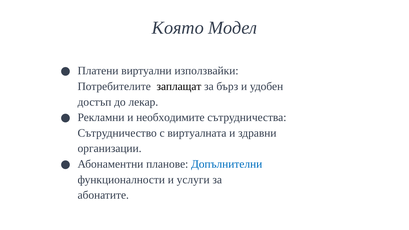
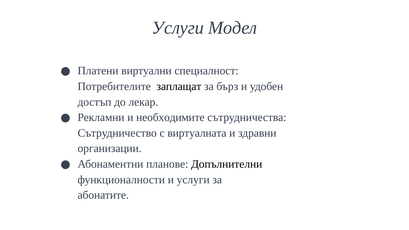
Която: Която -> Услуги (178, 28)
използвайки: използвайки -> специалност (207, 71)
Допълнителни colour: blue -> black (227, 164)
